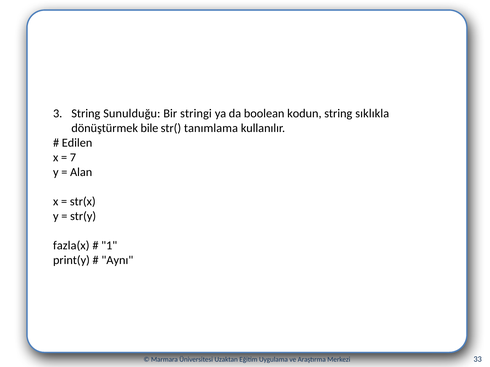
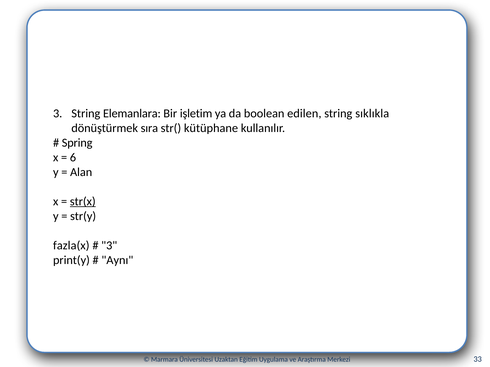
Sunulduğu: Sunulduğu -> Elemanlara (132, 113)
stringi: stringi -> işletim (196, 113)
kodun: kodun -> edilen (304, 113)
bile: bile -> sıra (149, 128)
tanımlama: tanımlama -> kütüphane (211, 128)
Edilen: Edilen -> Spring (77, 143)
7: 7 -> 6 (73, 158)
str(x underline: none -> present (83, 202)
1: 1 -> 3 (109, 246)
